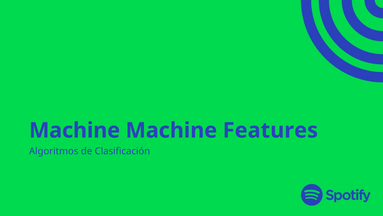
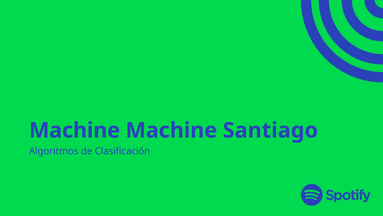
Features: Features -> Santiago (270, 130)
